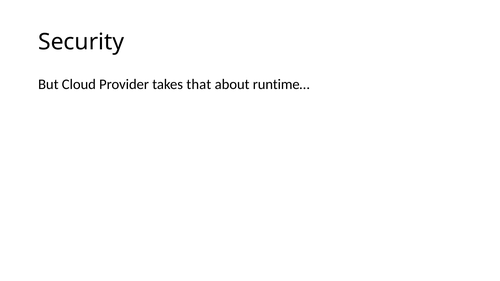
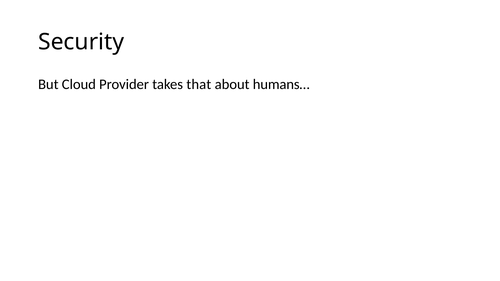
runtime…: runtime… -> humans… (281, 85)
